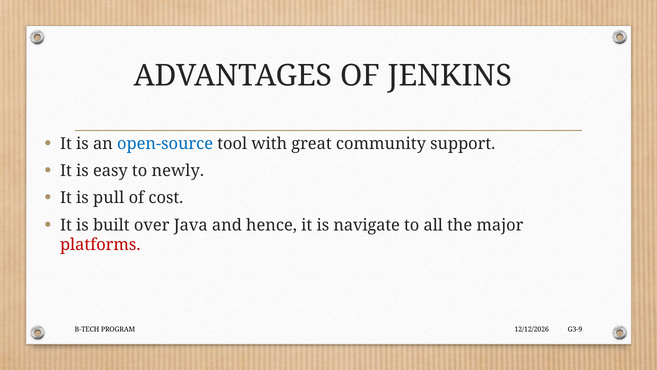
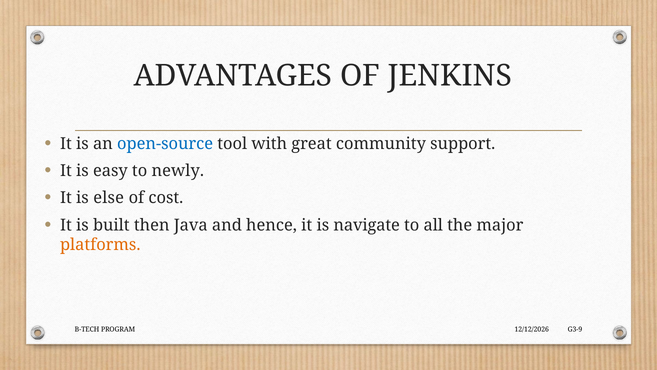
pull: pull -> else (109, 198)
over: over -> then (152, 225)
platforms colour: red -> orange (100, 245)
